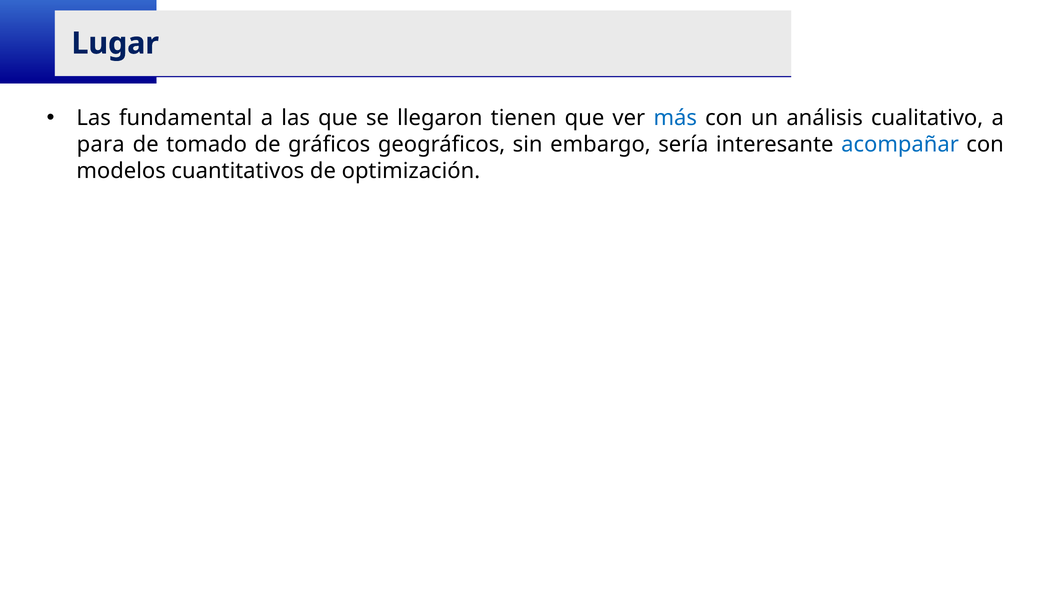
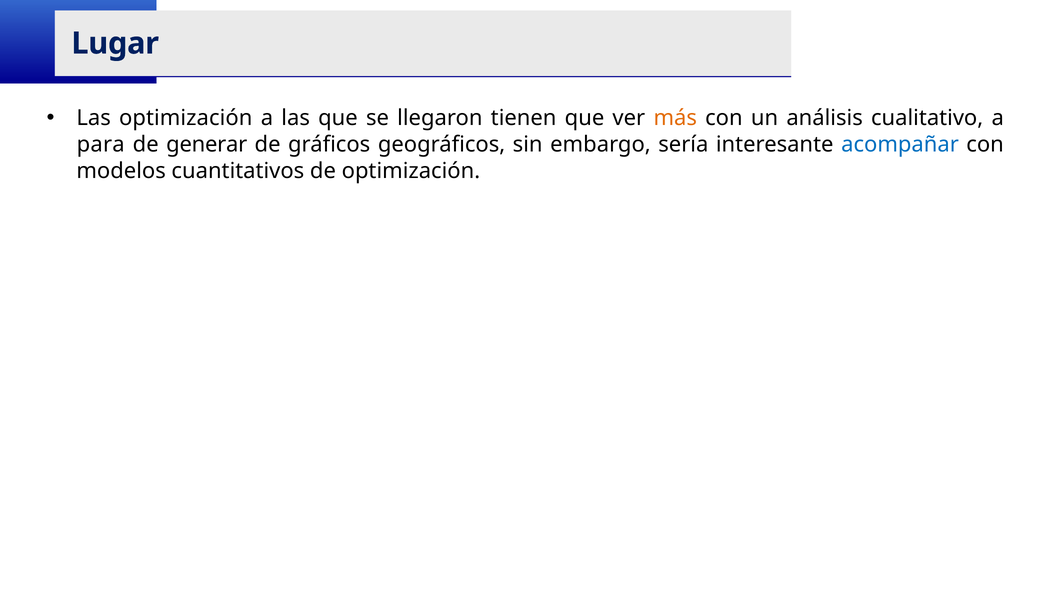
Las fundamental: fundamental -> optimización (186, 118)
más colour: blue -> orange (675, 118)
tomado: tomado -> generar (207, 144)
